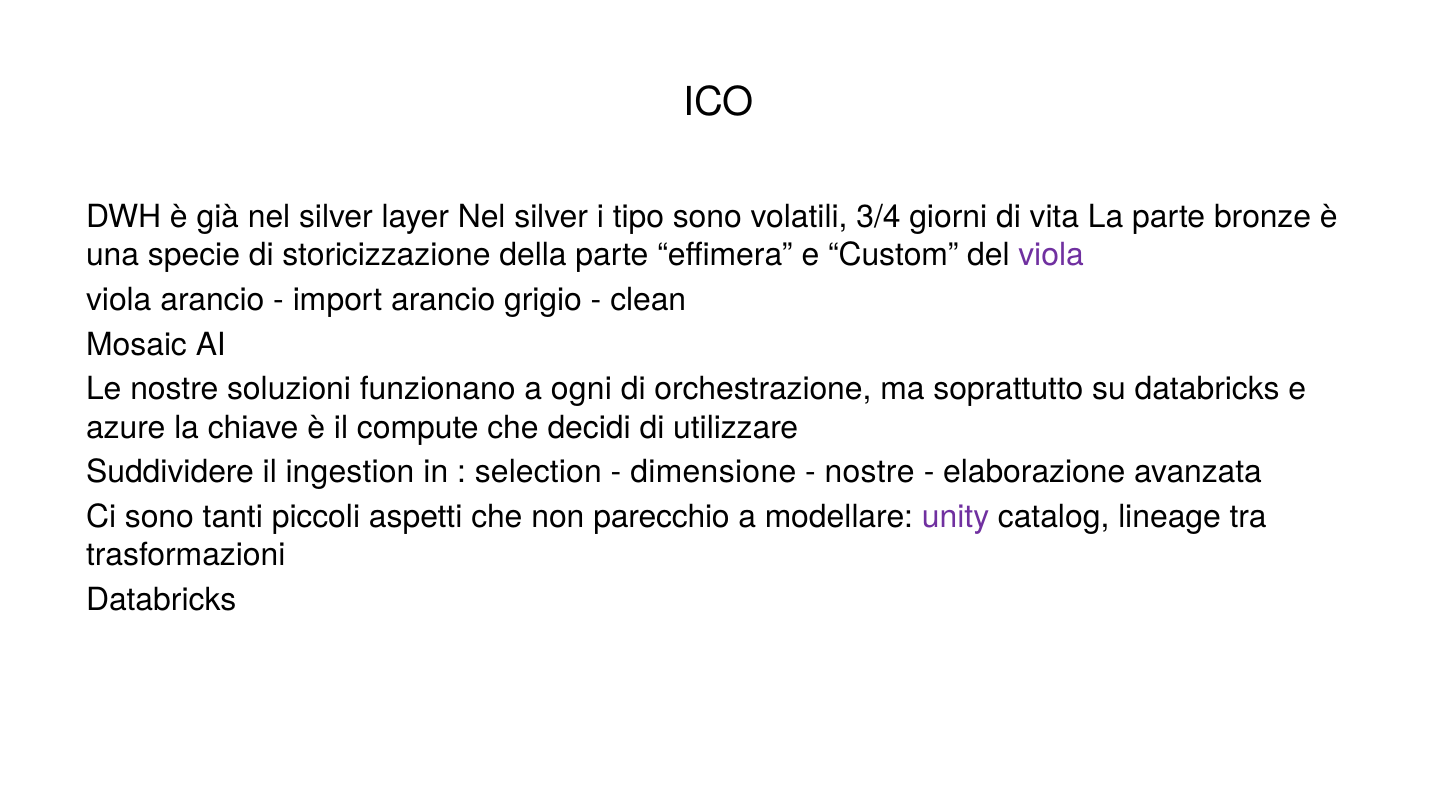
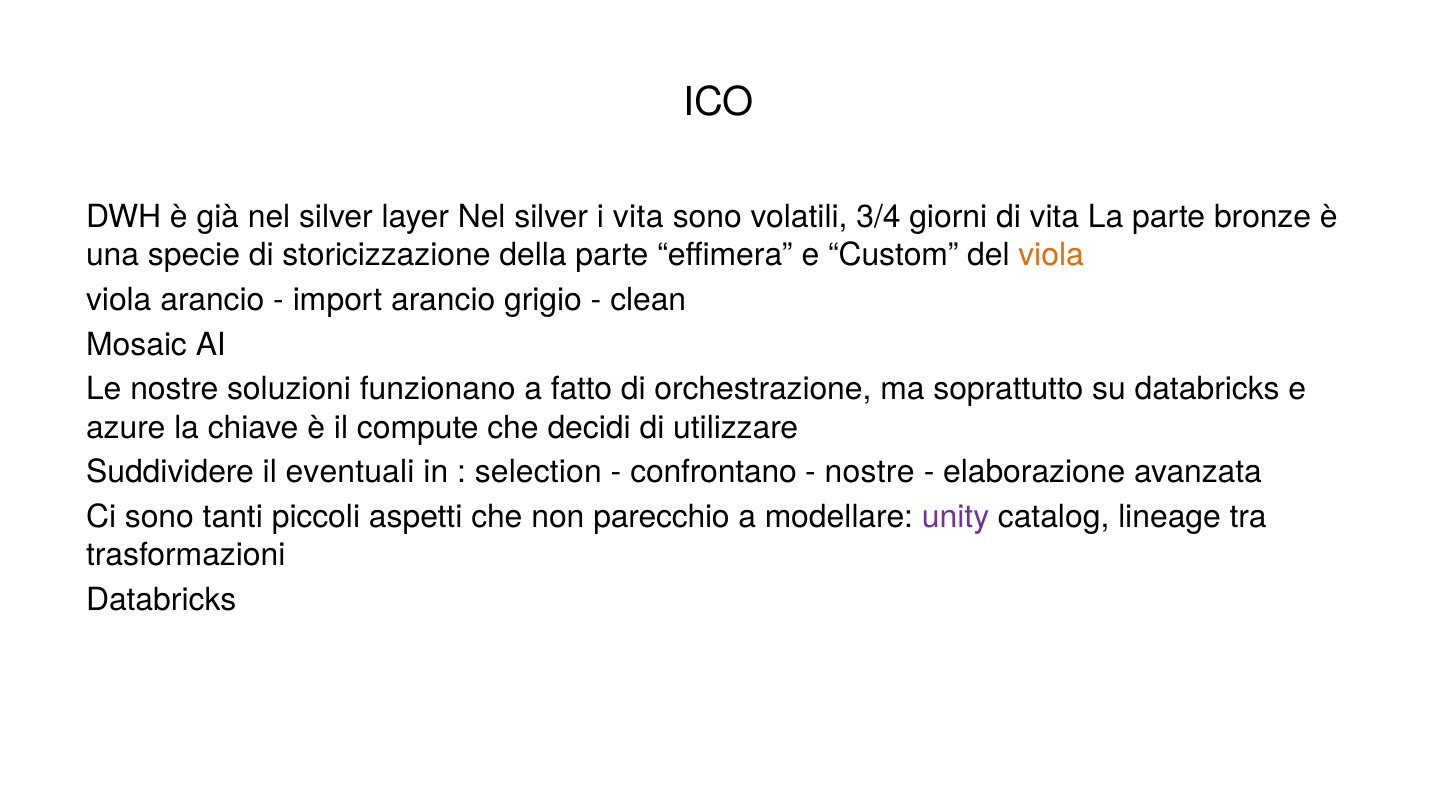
i tipo: tipo -> vita (638, 217)
viola colour: purple -> orange (1051, 255)
ogni: ogni -> fatto (582, 390)
ingestion: ingestion -> eventuali (350, 473)
dimensione: dimensione -> confrontano (714, 473)
